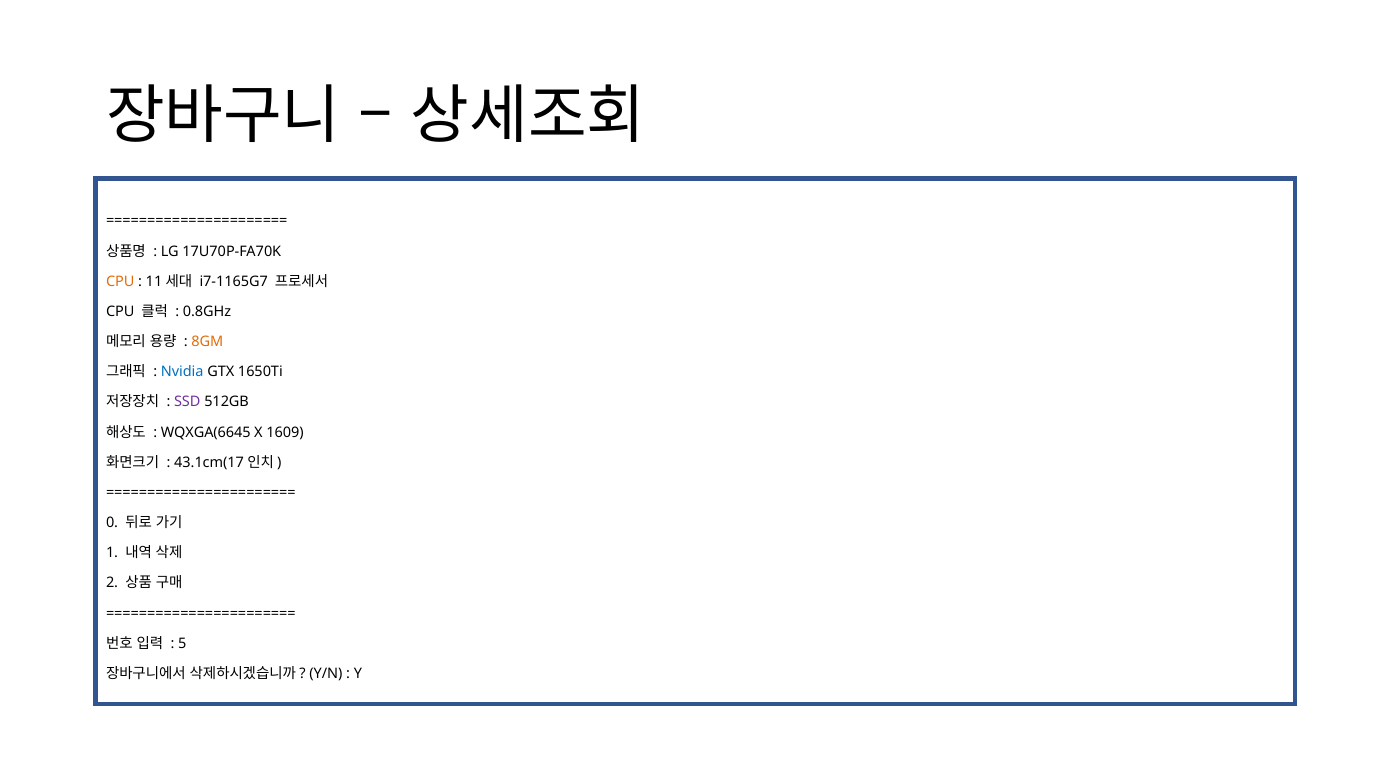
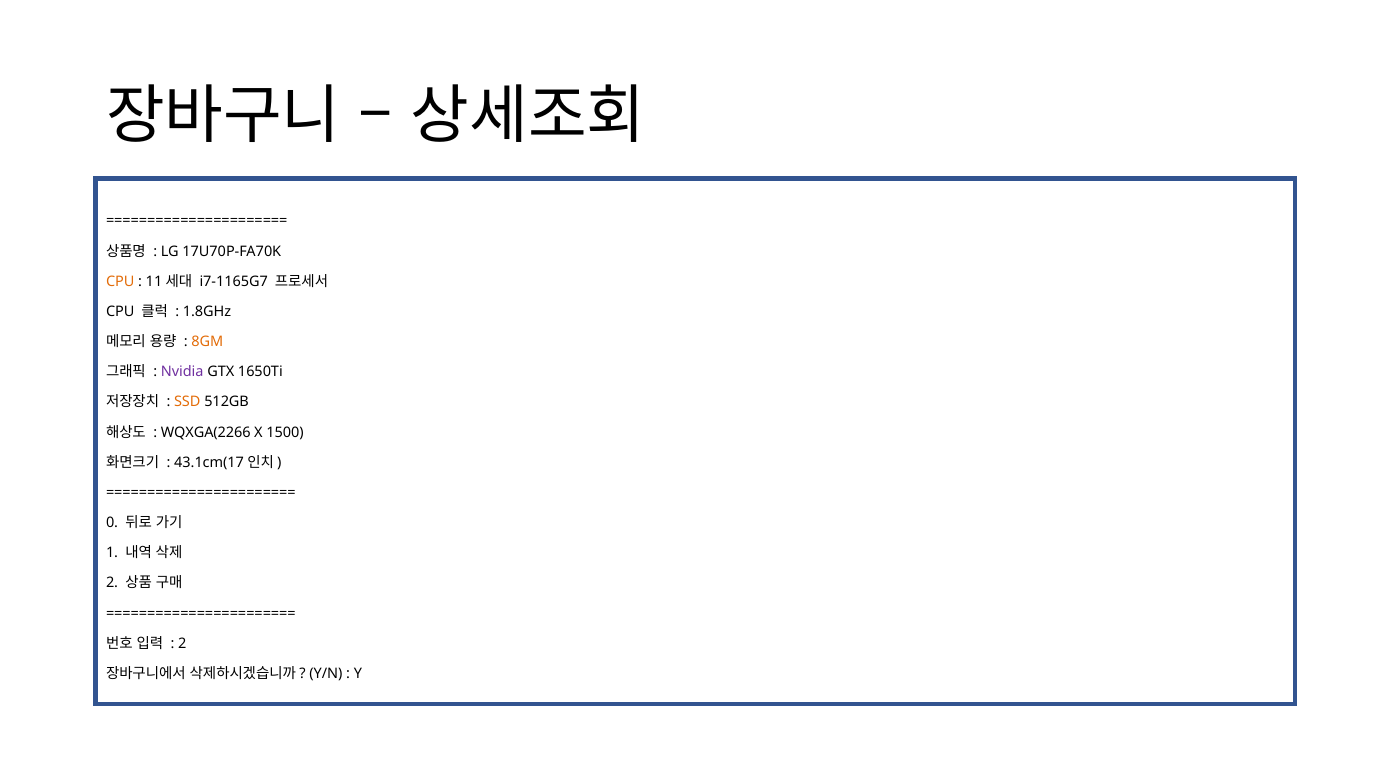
0.8GHz: 0.8GHz -> 1.8GHz (207, 312)
Nvidia colour: blue -> purple (182, 372)
SSD colour: purple -> orange (187, 402)
WQXGA(6645: WQXGA(6645 -> WQXGA(2266 (206, 433)
1609: 1609 -> 1500 (285, 433)
5: 5 -> 2 (182, 644)
